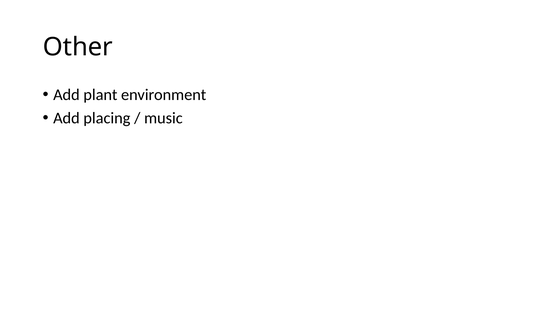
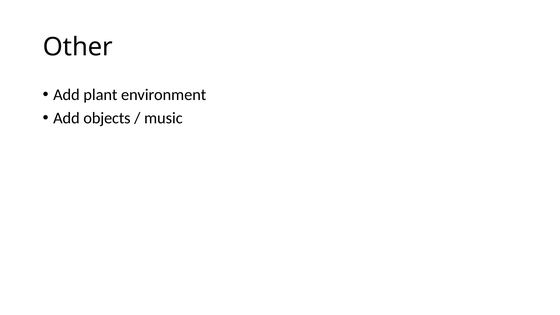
placing: placing -> objects (107, 118)
